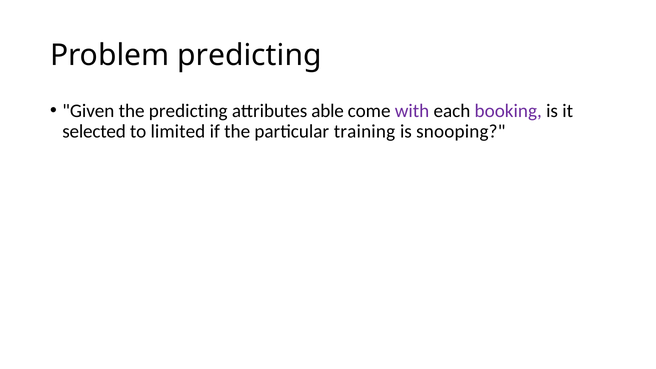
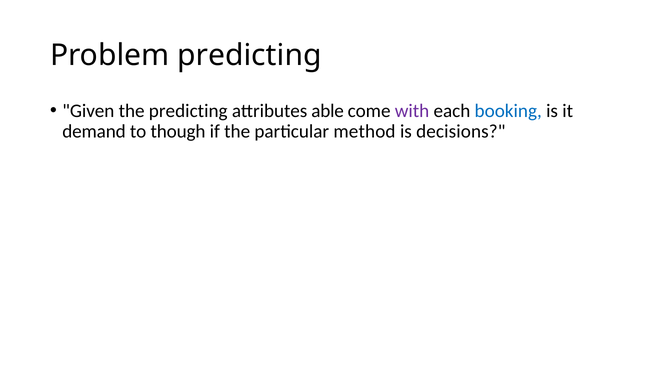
booking colour: purple -> blue (508, 111)
selected: selected -> demand (94, 132)
limited: limited -> though (178, 132)
training: training -> method (364, 132)
snooping: snooping -> decisions (461, 132)
